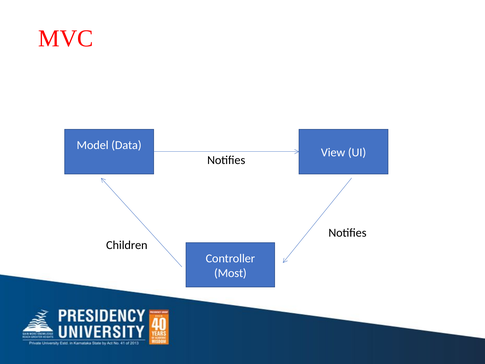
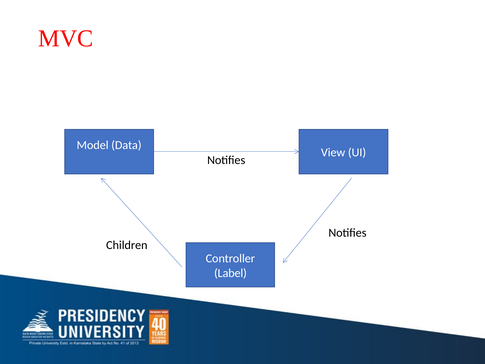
Most: Most -> Label (230, 273)
